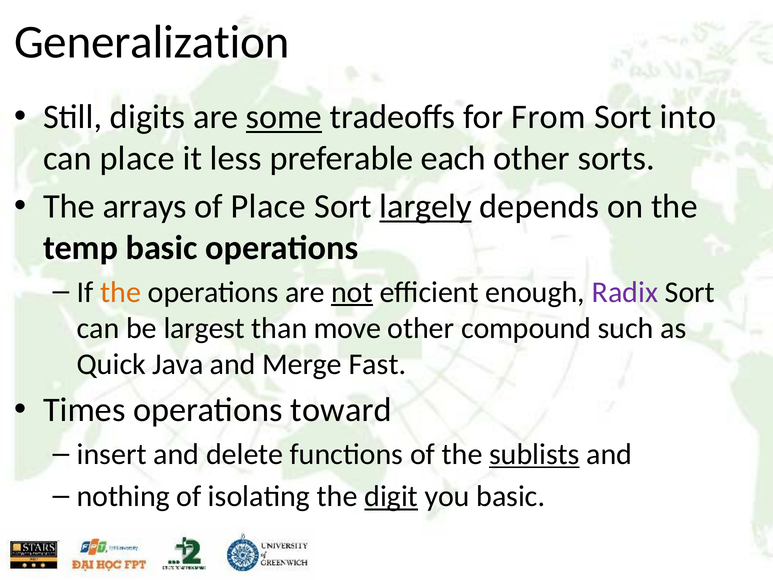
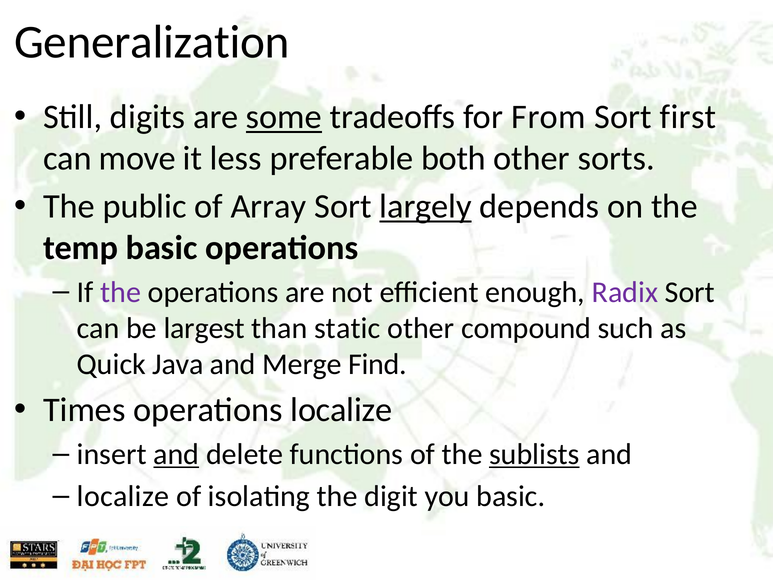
into: into -> first (688, 117)
can place: place -> move (137, 158)
each: each -> both (453, 158)
arrays: arrays -> public (145, 206)
of Place: Place -> Array (269, 206)
the colour: orange -> purple (121, 292)
not underline: present -> none (352, 292)
move: move -> static (347, 328)
Fast: Fast -> Find (378, 364)
operations toward: toward -> localize (341, 410)
and underline: none -> present (176, 454)
nothing: nothing -> localize (123, 496)
digit underline: present -> none (391, 496)
